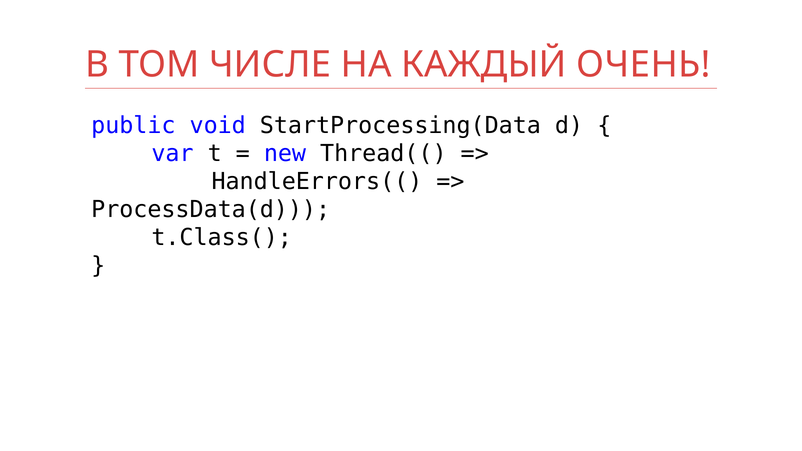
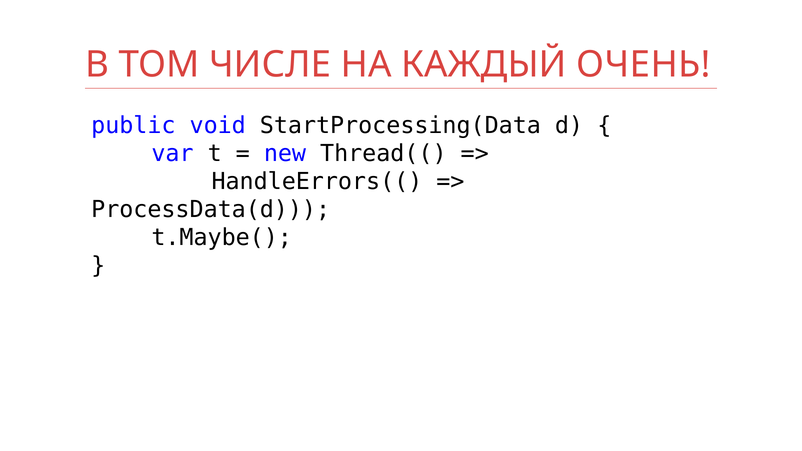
t.Class(: t.Class( -> t.Maybe( (222, 238)
